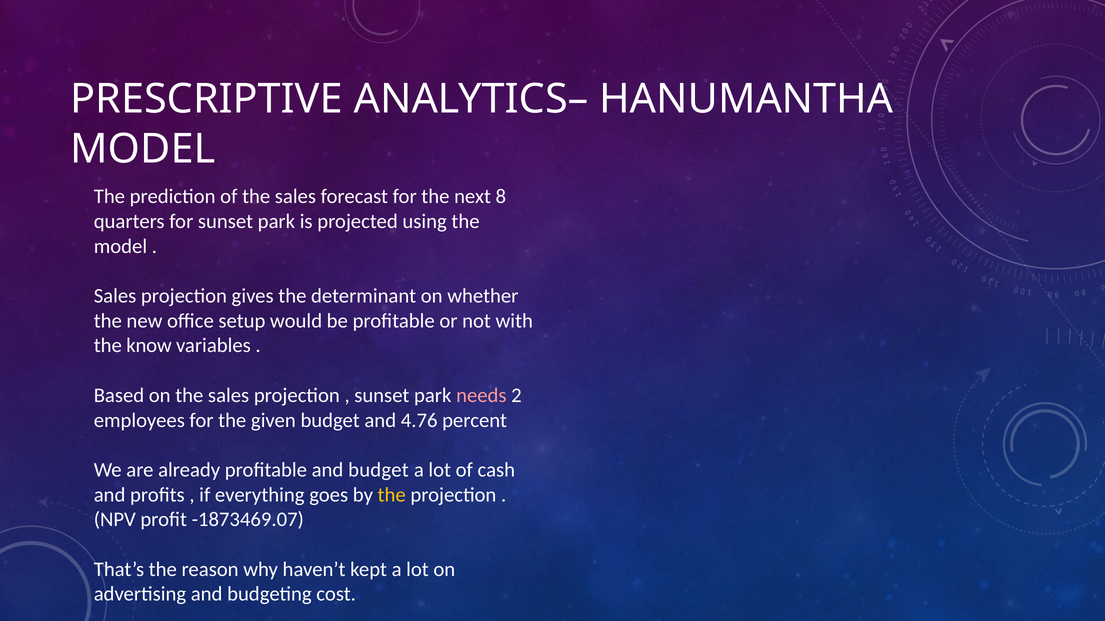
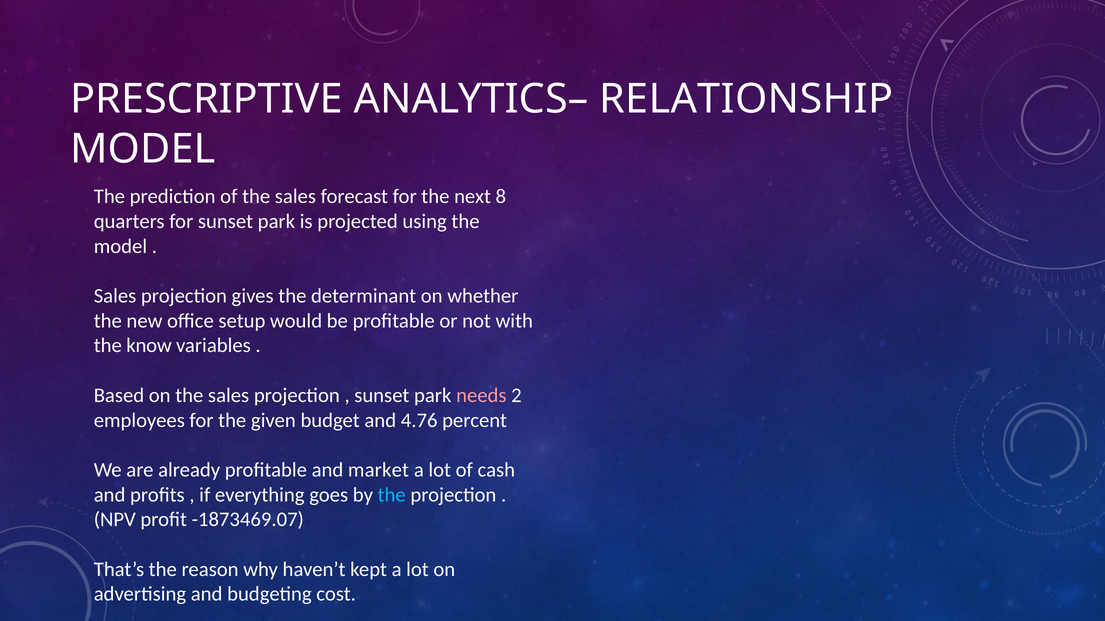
HANUMANTHA: HANUMANTHA -> RELATIONSHIP (746, 99)
and budget: budget -> market (379, 470)
the colour: yellow -> light blue (392, 495)
